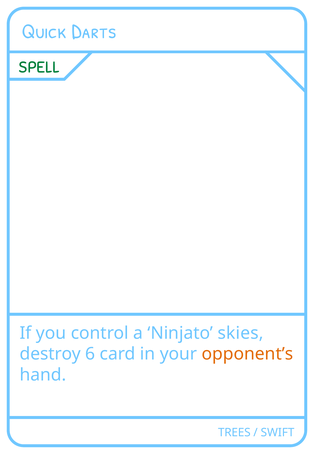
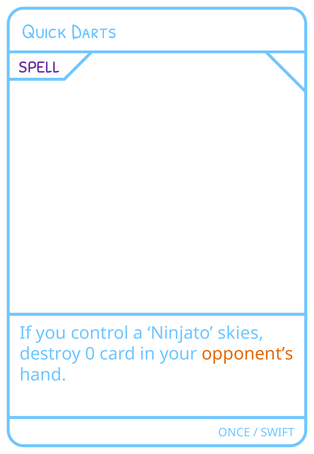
SPELL colour: green -> purple (39, 67)
6: 6 -> 0 (90, 354)
TREES: TREES -> ONCE (234, 432)
